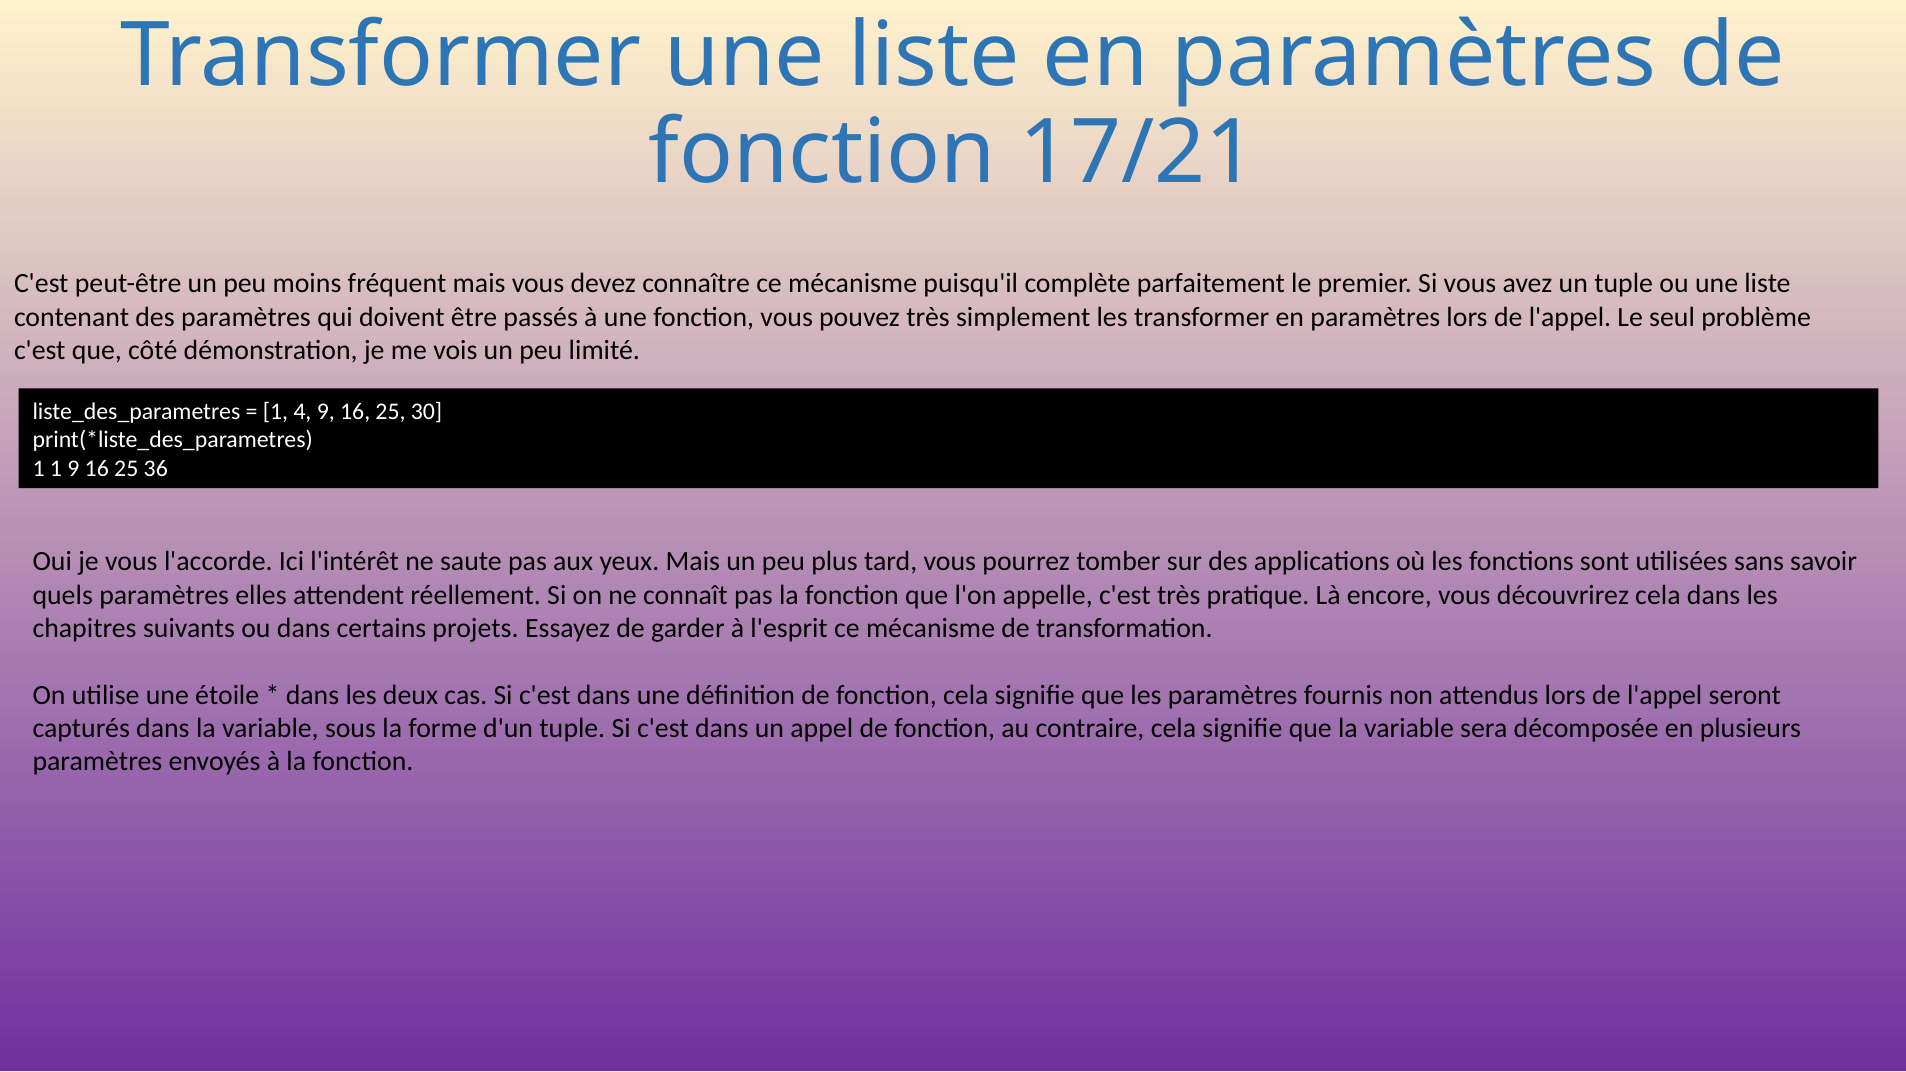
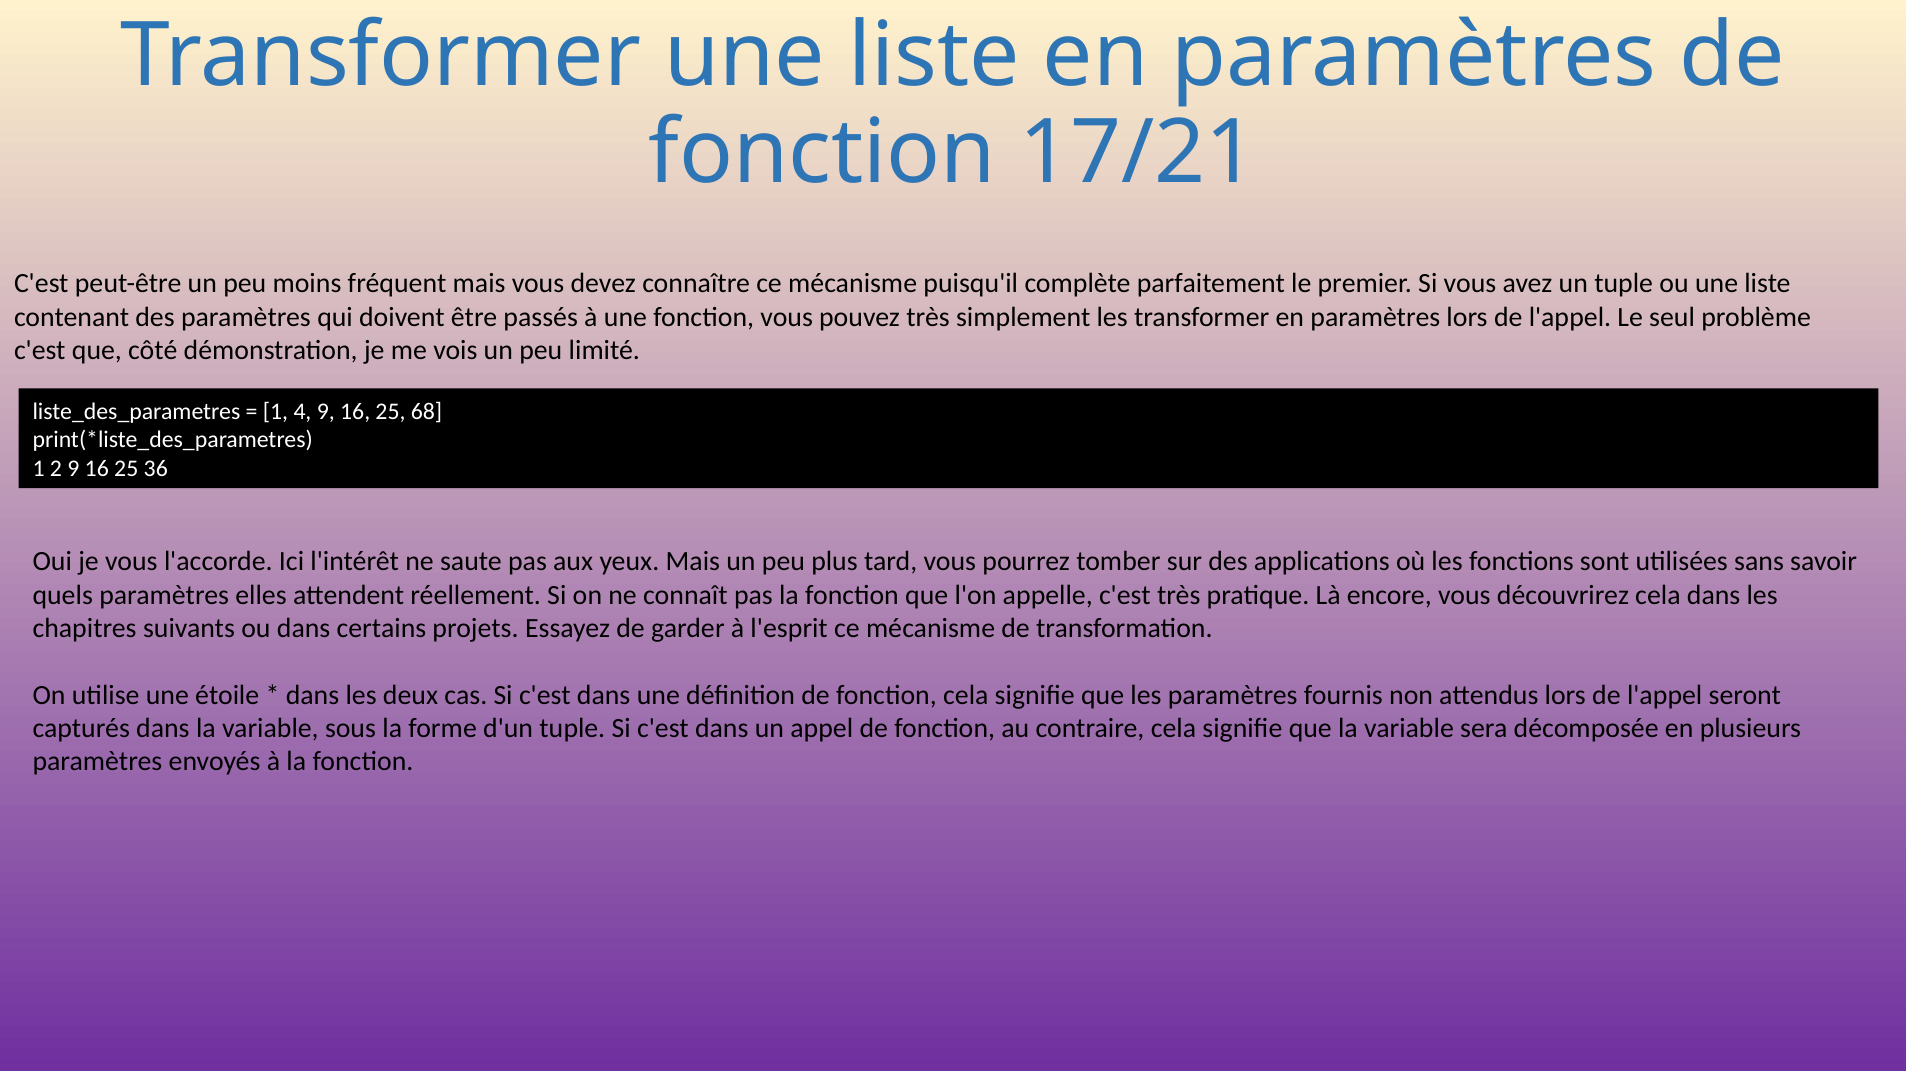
30: 30 -> 68 (427, 411)
1 1: 1 -> 2 (56, 468)
